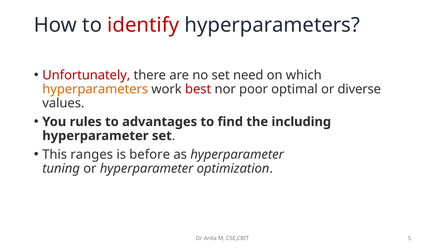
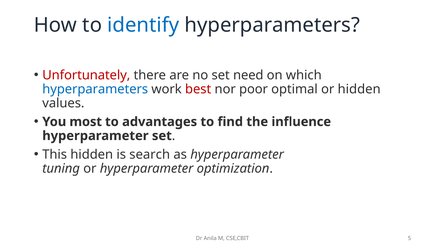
identify colour: red -> blue (143, 25)
hyperparameters colour: orange -> blue (95, 89)
or diverse: diverse -> hidden (359, 89)
rules: rules -> most (86, 122)
including: including -> influence (301, 122)
This ranges: ranges -> hidden (92, 155)
before: before -> search (150, 155)
